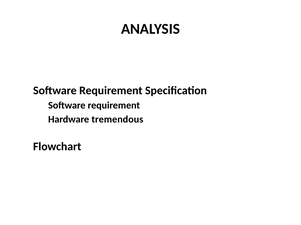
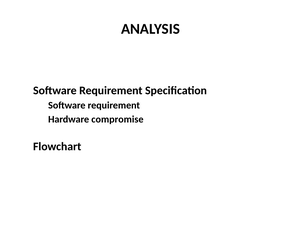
tremendous: tremendous -> compromise (117, 120)
